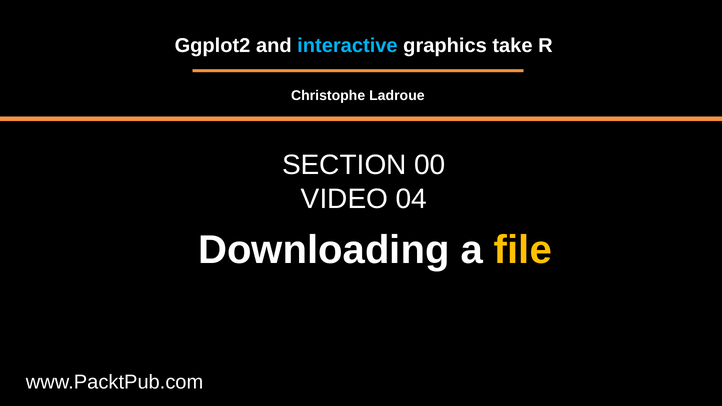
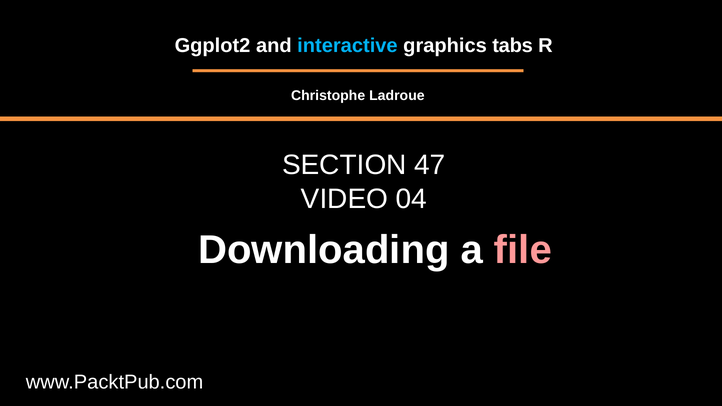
take: take -> tabs (513, 46)
00: 00 -> 47 (430, 165)
file colour: yellow -> pink (523, 250)
